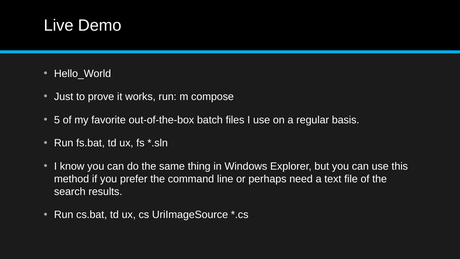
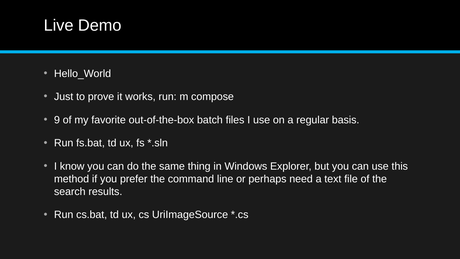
5: 5 -> 9 (57, 120)
